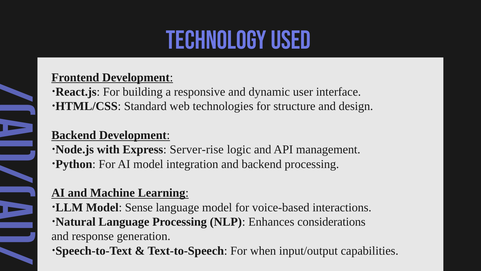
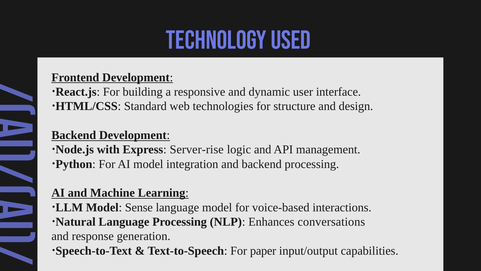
considerations: considerations -> conversations (331, 222)
when: when -> paper (263, 250)
